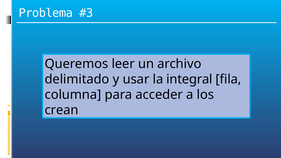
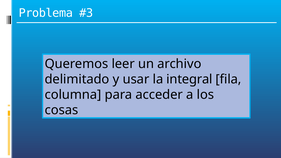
crean: crean -> cosas (62, 110)
